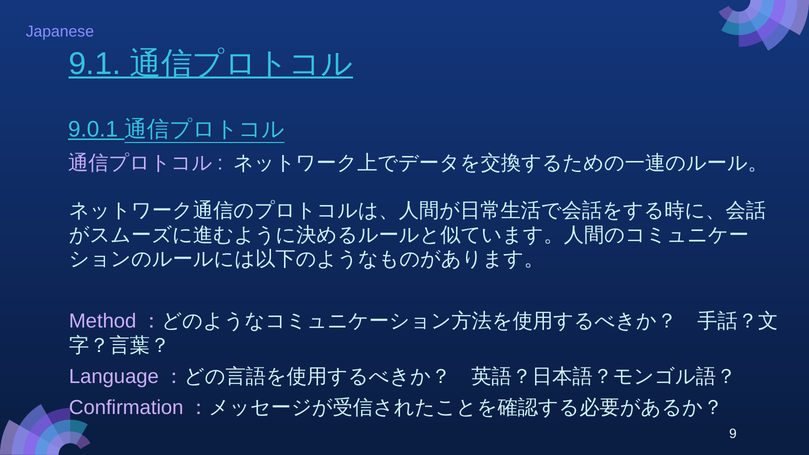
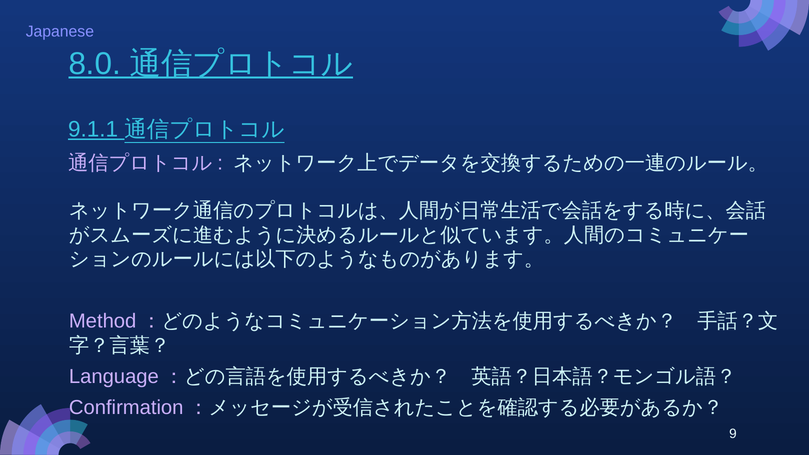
9.1: 9.1 -> 8.0 (95, 64)
9.0.1: 9.0.1 -> 9.1.1 (93, 129)
